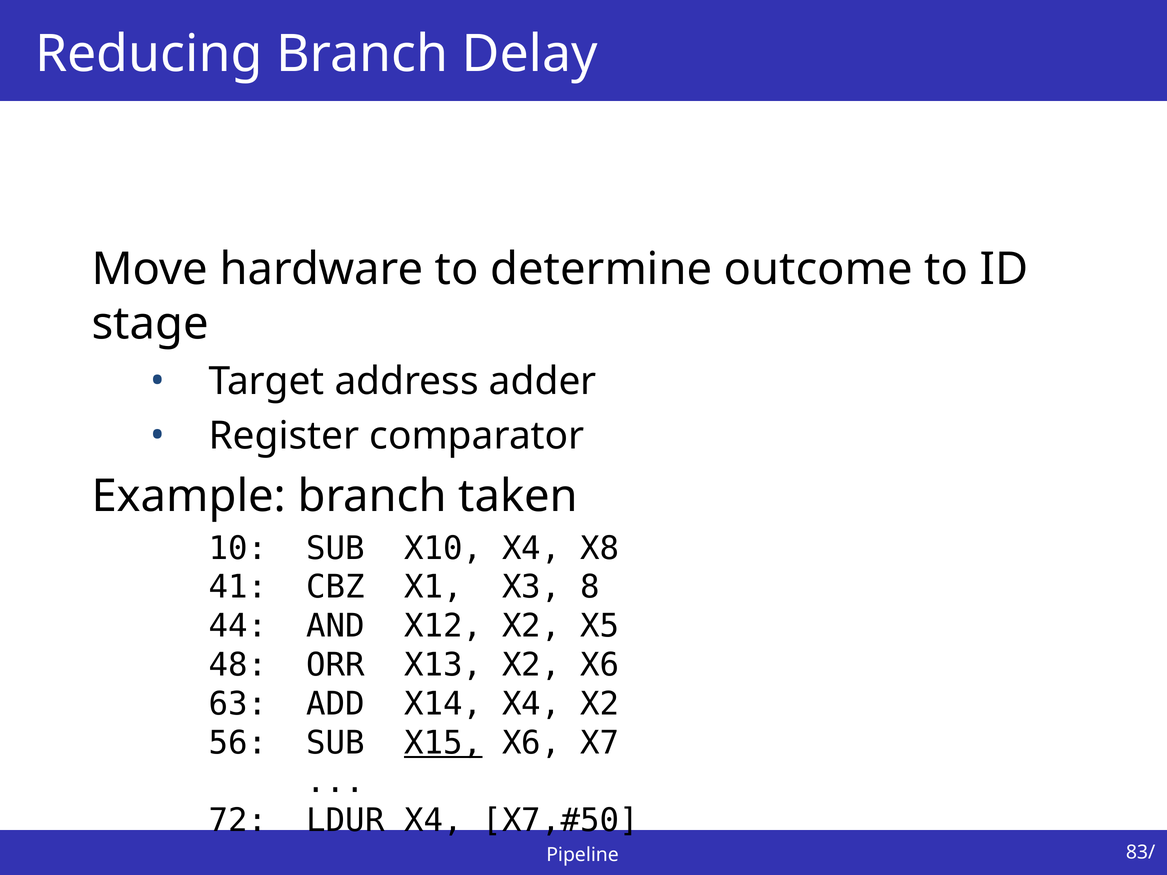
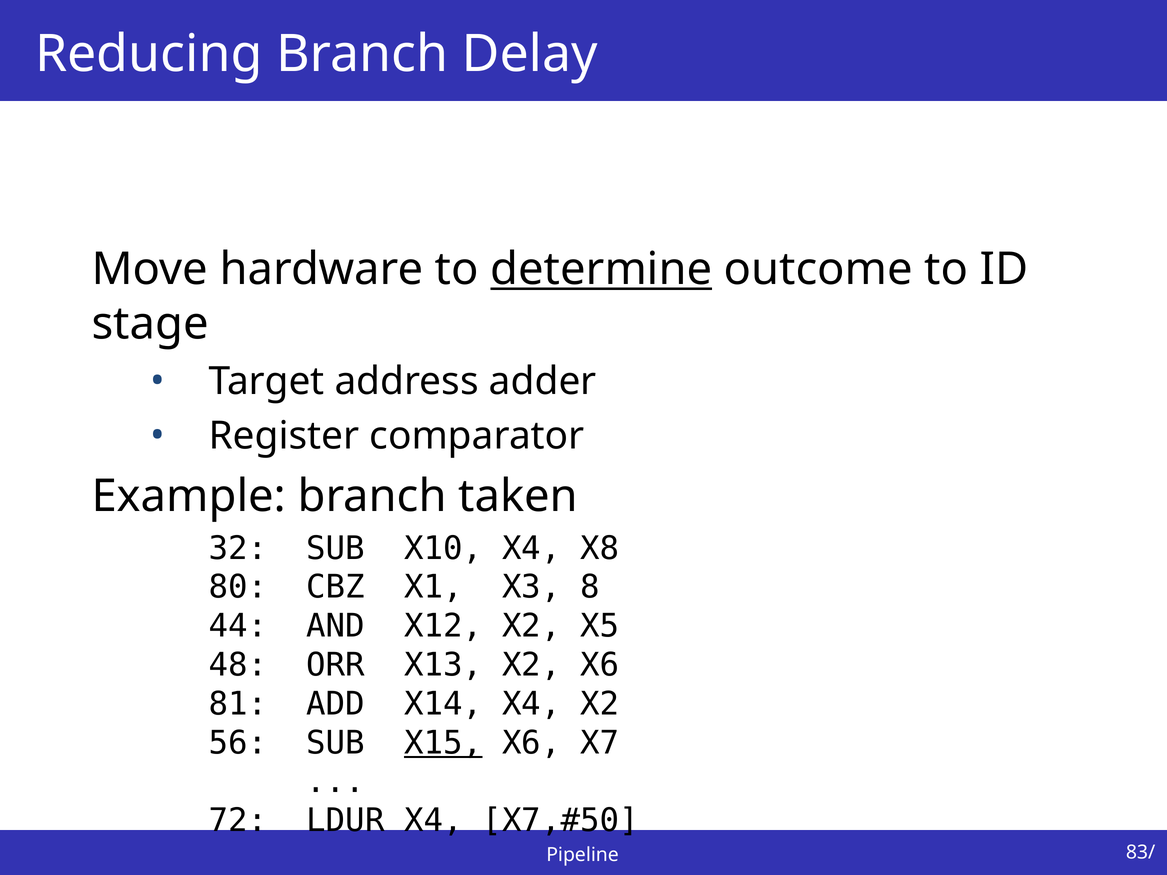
determine underline: none -> present (601, 269)
10: 10 -> 32 (238, 548)
41: 41 -> 80 (238, 587)
63: 63 -> 81 (238, 704)
